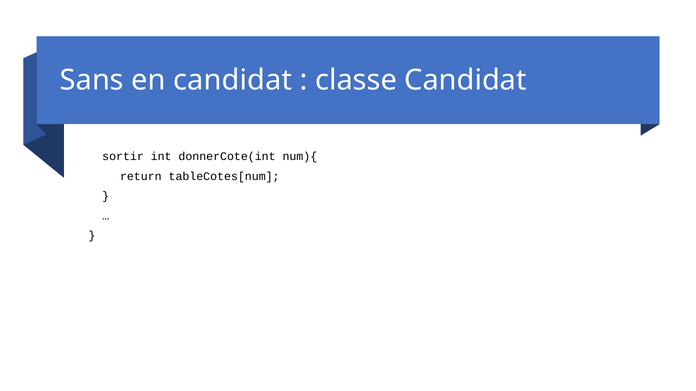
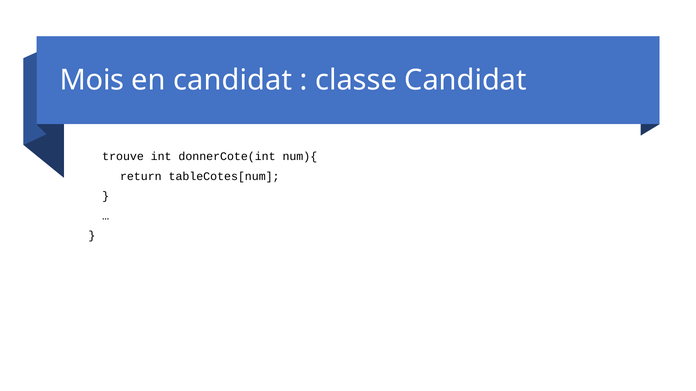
Sans: Sans -> Mois (92, 80)
sortir: sortir -> trouve (123, 157)
